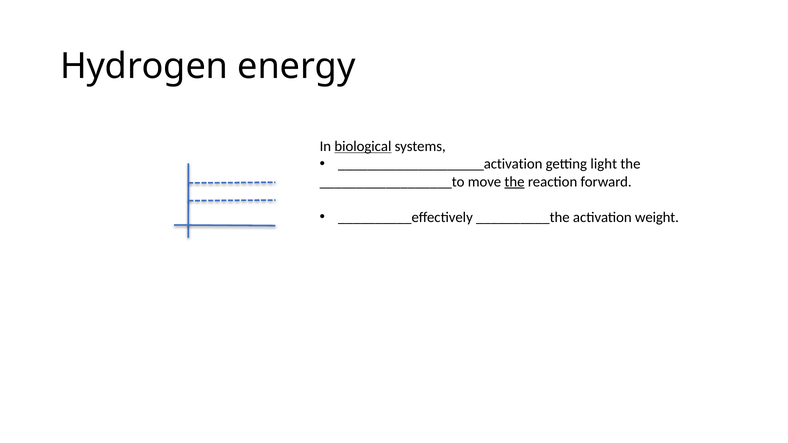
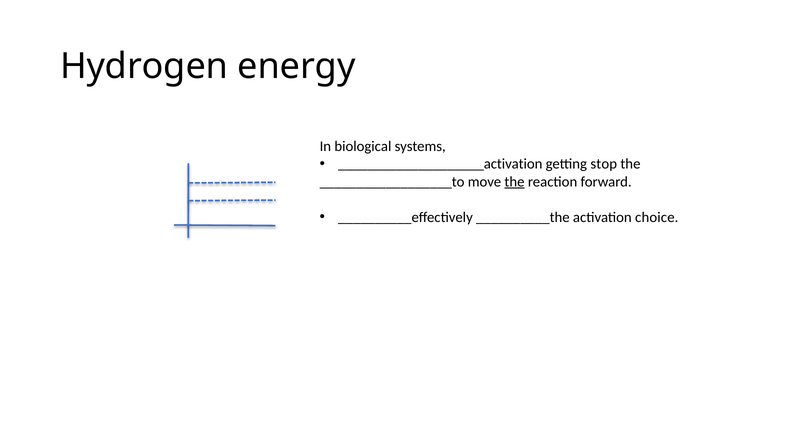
biological underline: present -> none (363, 146)
light: light -> stop (604, 164)
weight: weight -> choice (657, 217)
